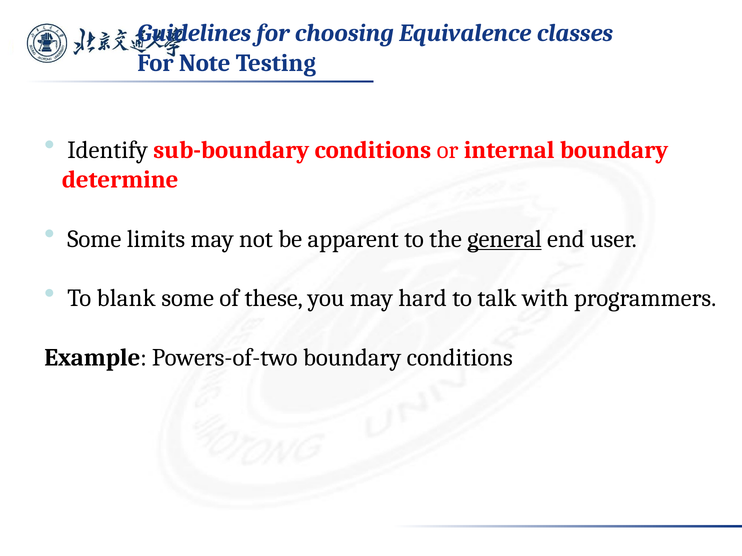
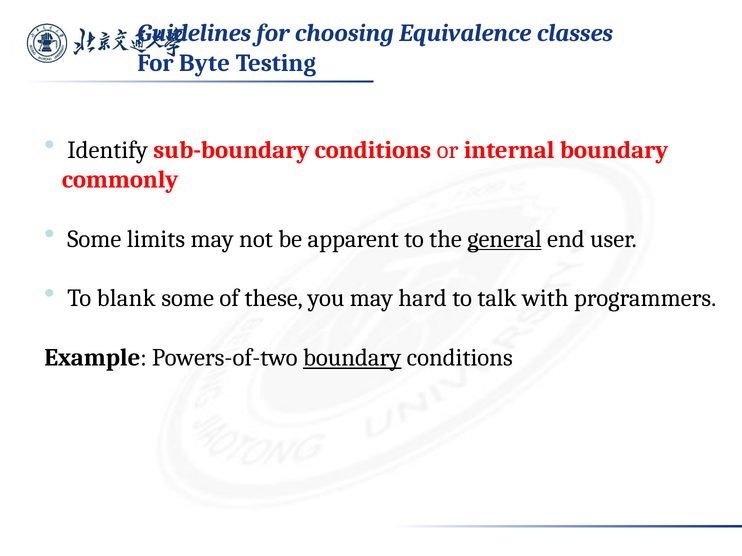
Note: Note -> Byte (205, 63)
determine: determine -> commonly (120, 180)
boundary underline: none -> present (352, 358)
